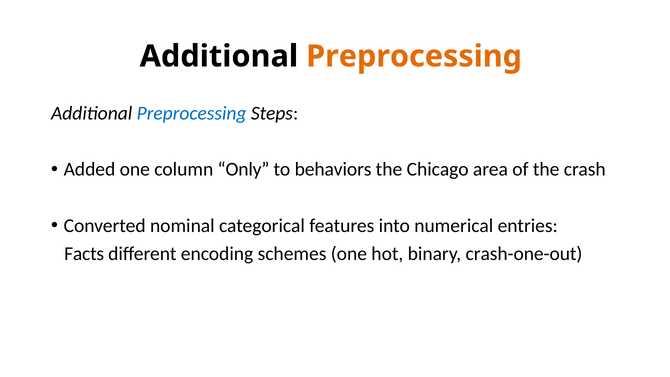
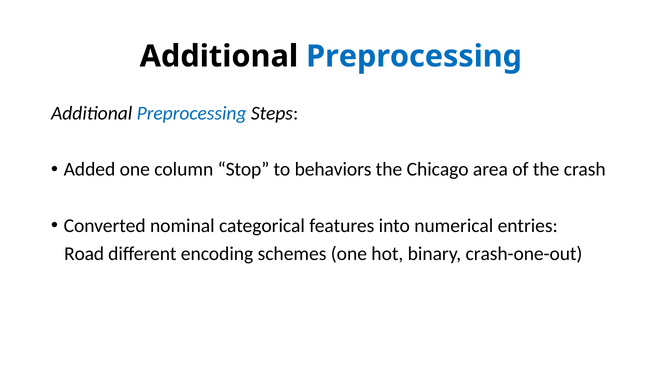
Preprocessing colour: orange -> blue (414, 56)
Only: Only -> Stop (244, 169)
Facts: Facts -> Road (84, 254)
